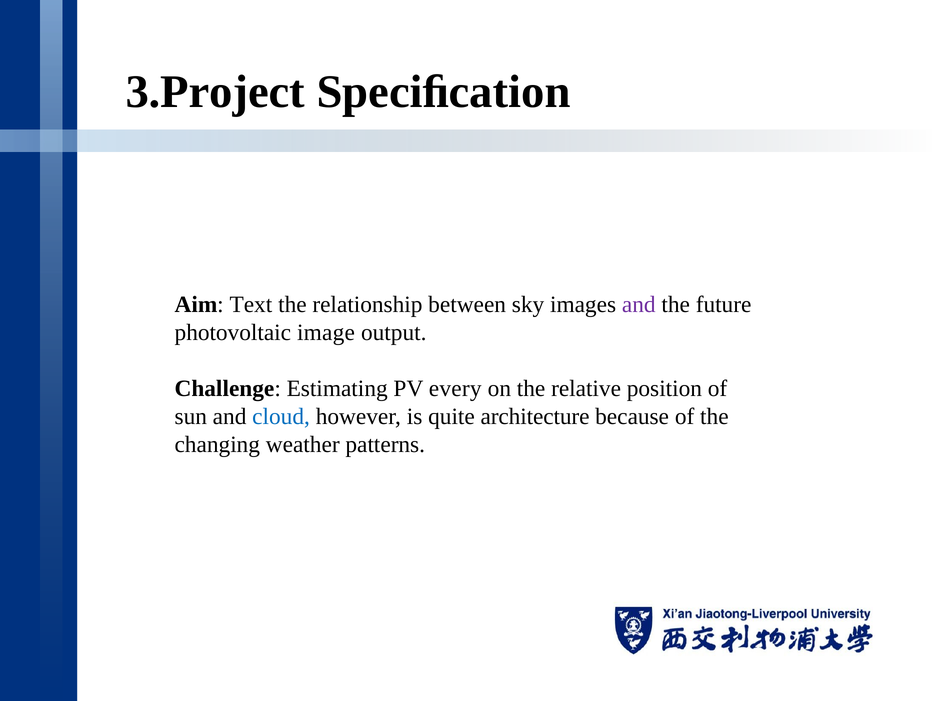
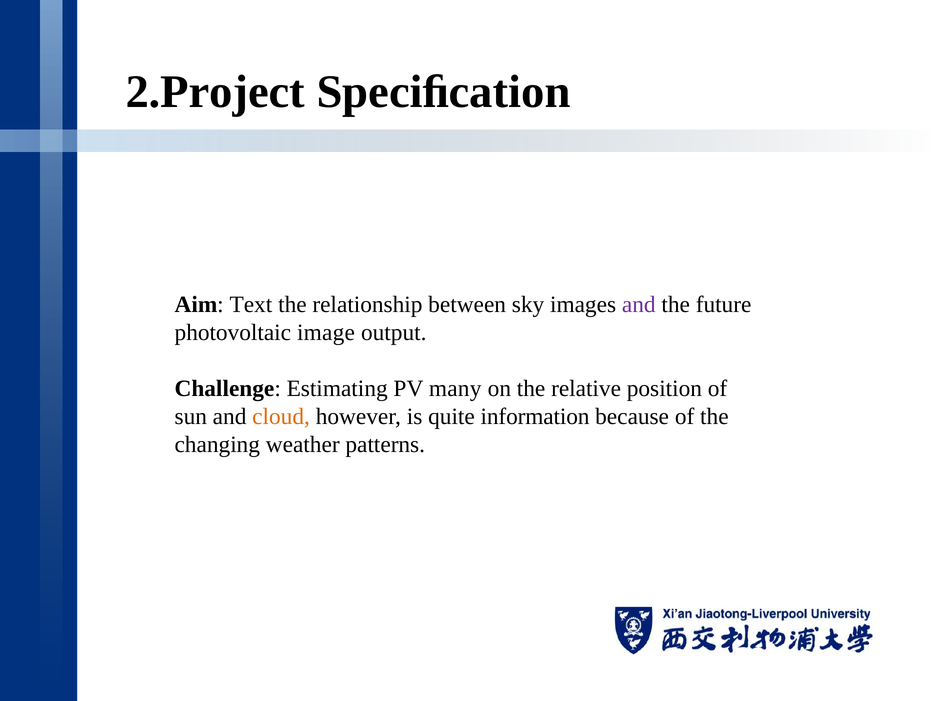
3.Project: 3.Project -> 2.Project (215, 92)
every: every -> many (455, 388)
cloud colour: blue -> orange (281, 416)
architecture: architecture -> information (535, 416)
